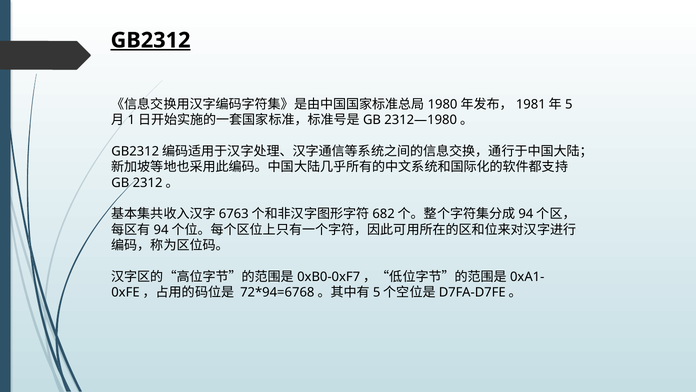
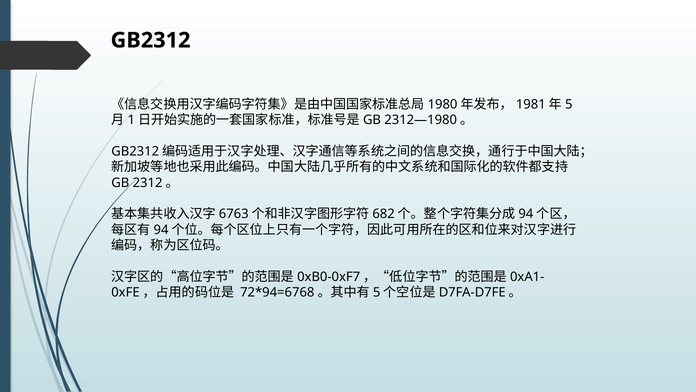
GB2312 underline: present -> none (151, 40)
